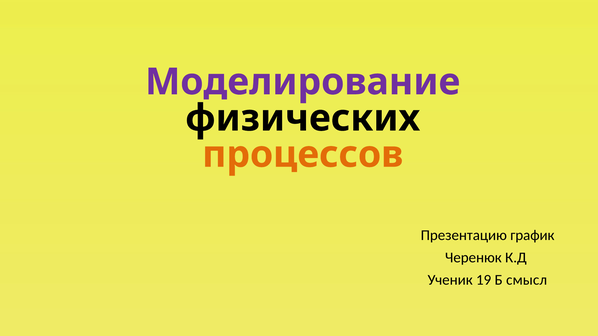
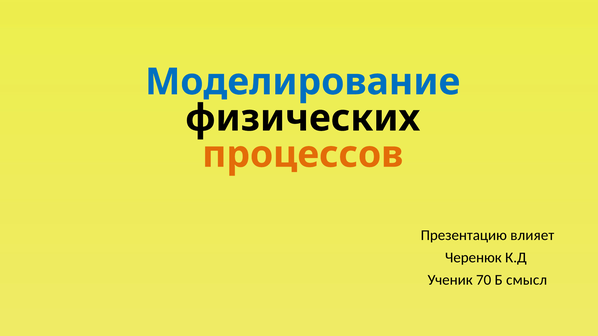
Моделирование colour: purple -> blue (303, 82)
график: график -> влияет (532, 235)
19: 19 -> 70 (484, 280)
